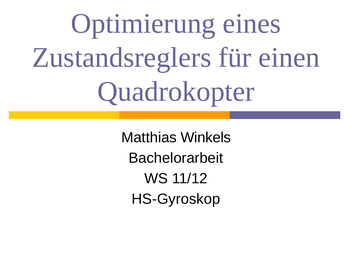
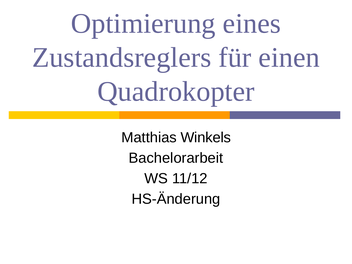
HS-Gyroskop: HS-Gyroskop -> HS-Änderung (176, 199)
